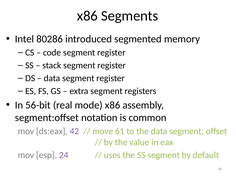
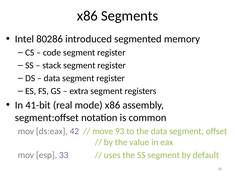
56-bit: 56-bit -> 41-bit (38, 105)
61: 61 -> 93 (120, 131)
24: 24 -> 33 (64, 155)
